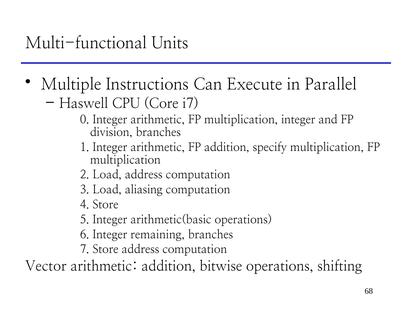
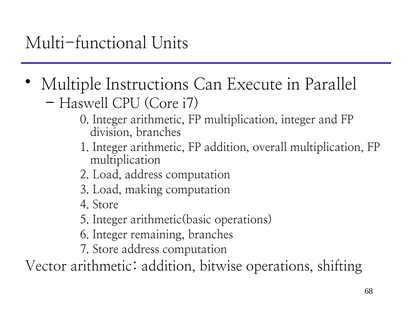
specify: specify -> overall (270, 147)
aliasing: aliasing -> making (144, 189)
